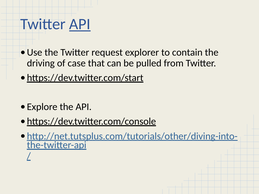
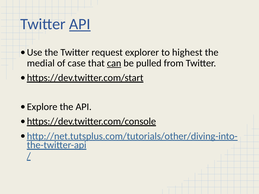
contain: contain -> highest (187, 52)
driving: driving -> medial (41, 63)
can underline: none -> present (114, 63)
